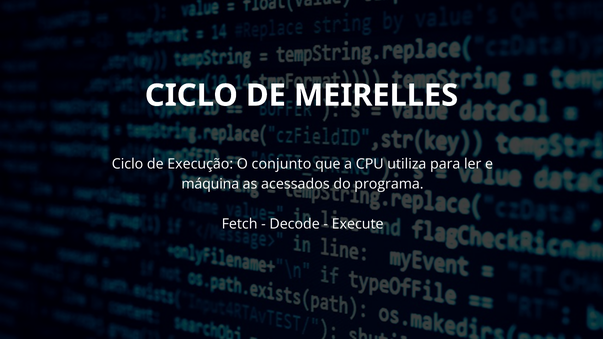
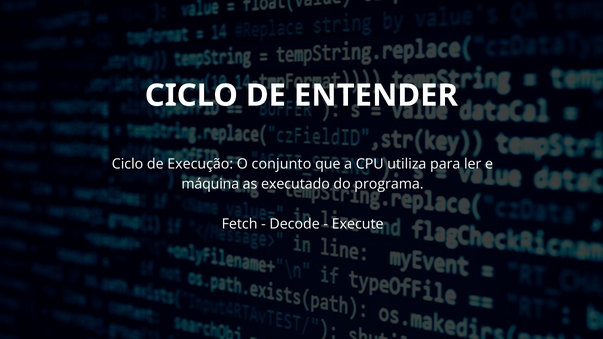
MEIRELLES: MEIRELLES -> ENTENDER (376, 96)
acessados: acessados -> executado (295, 184)
